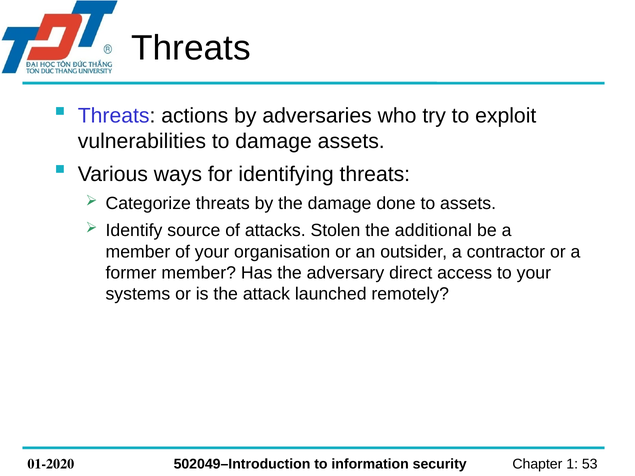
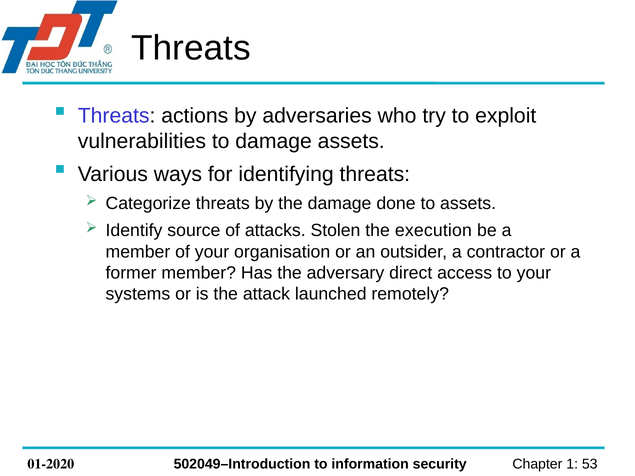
additional: additional -> execution (433, 231)
